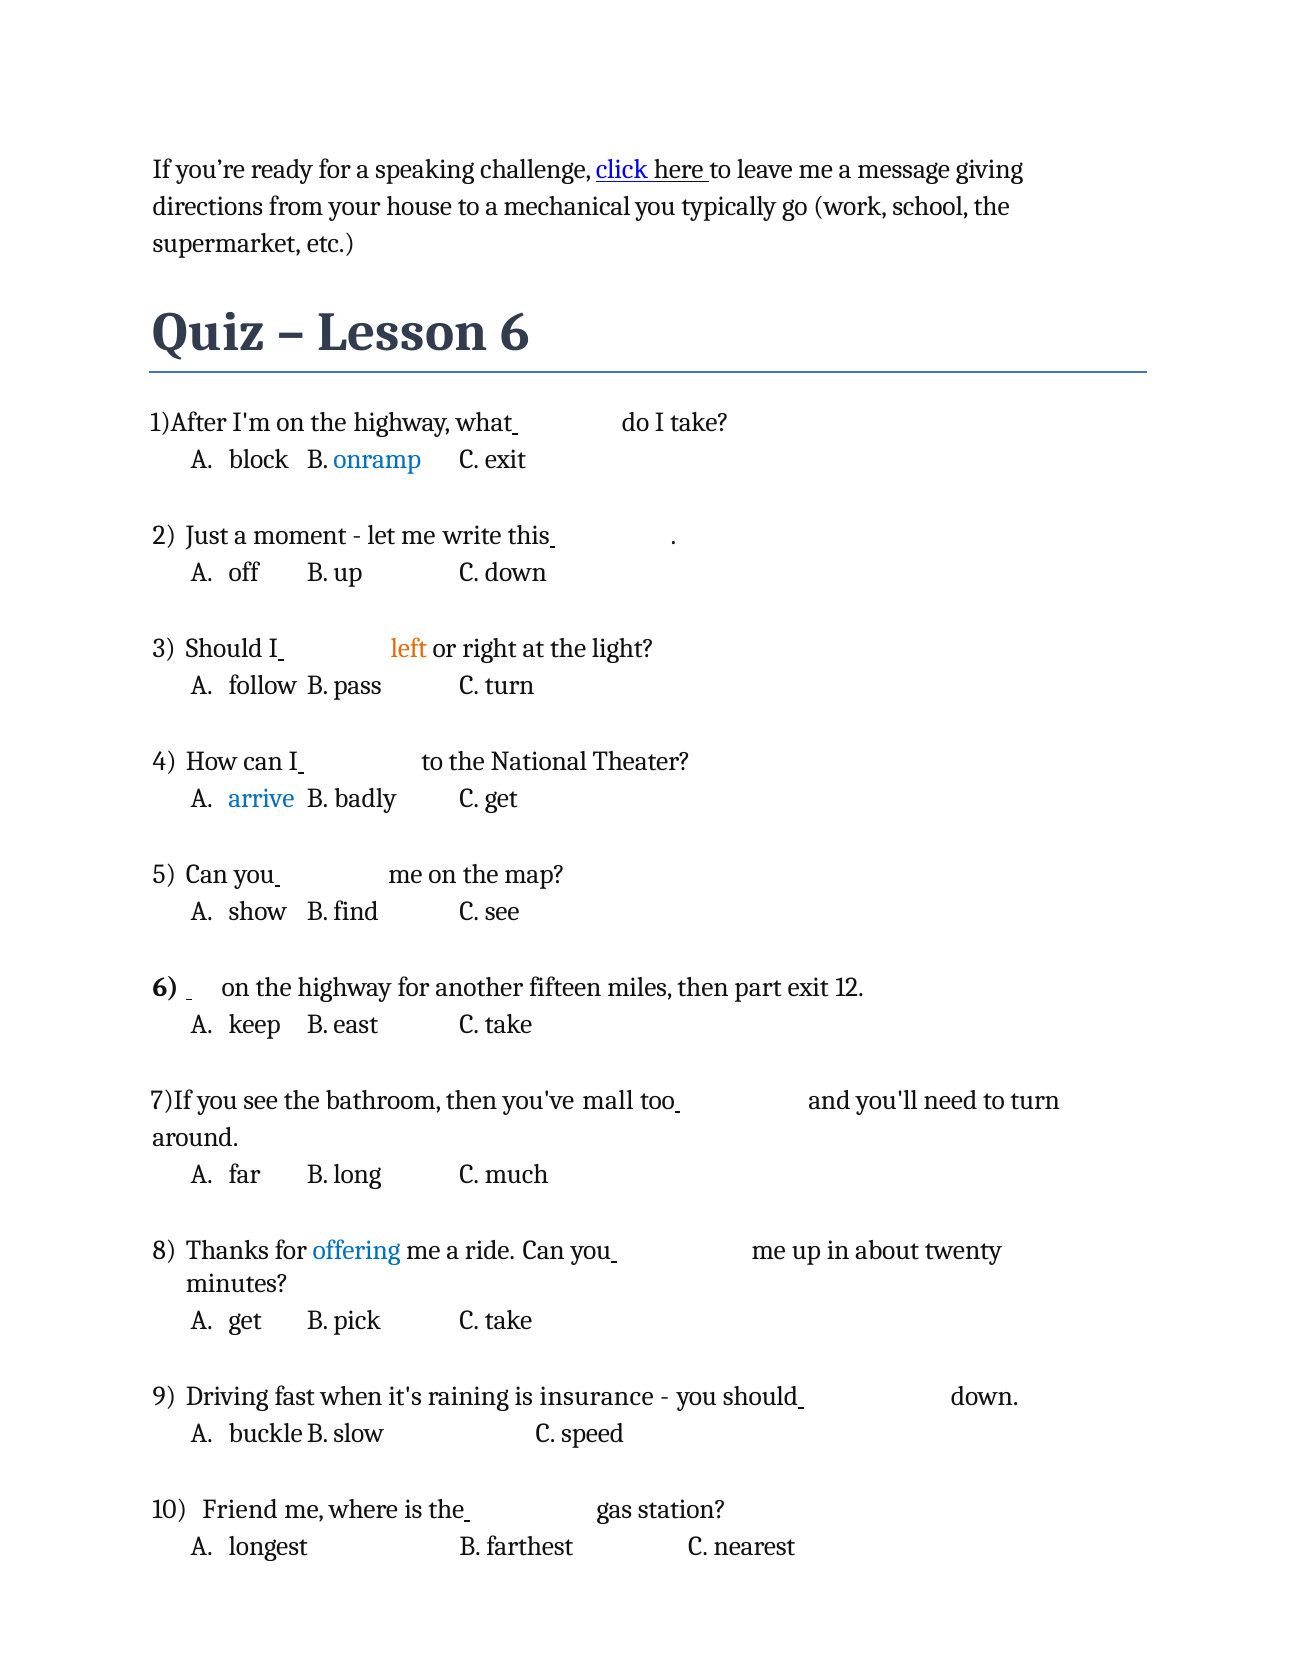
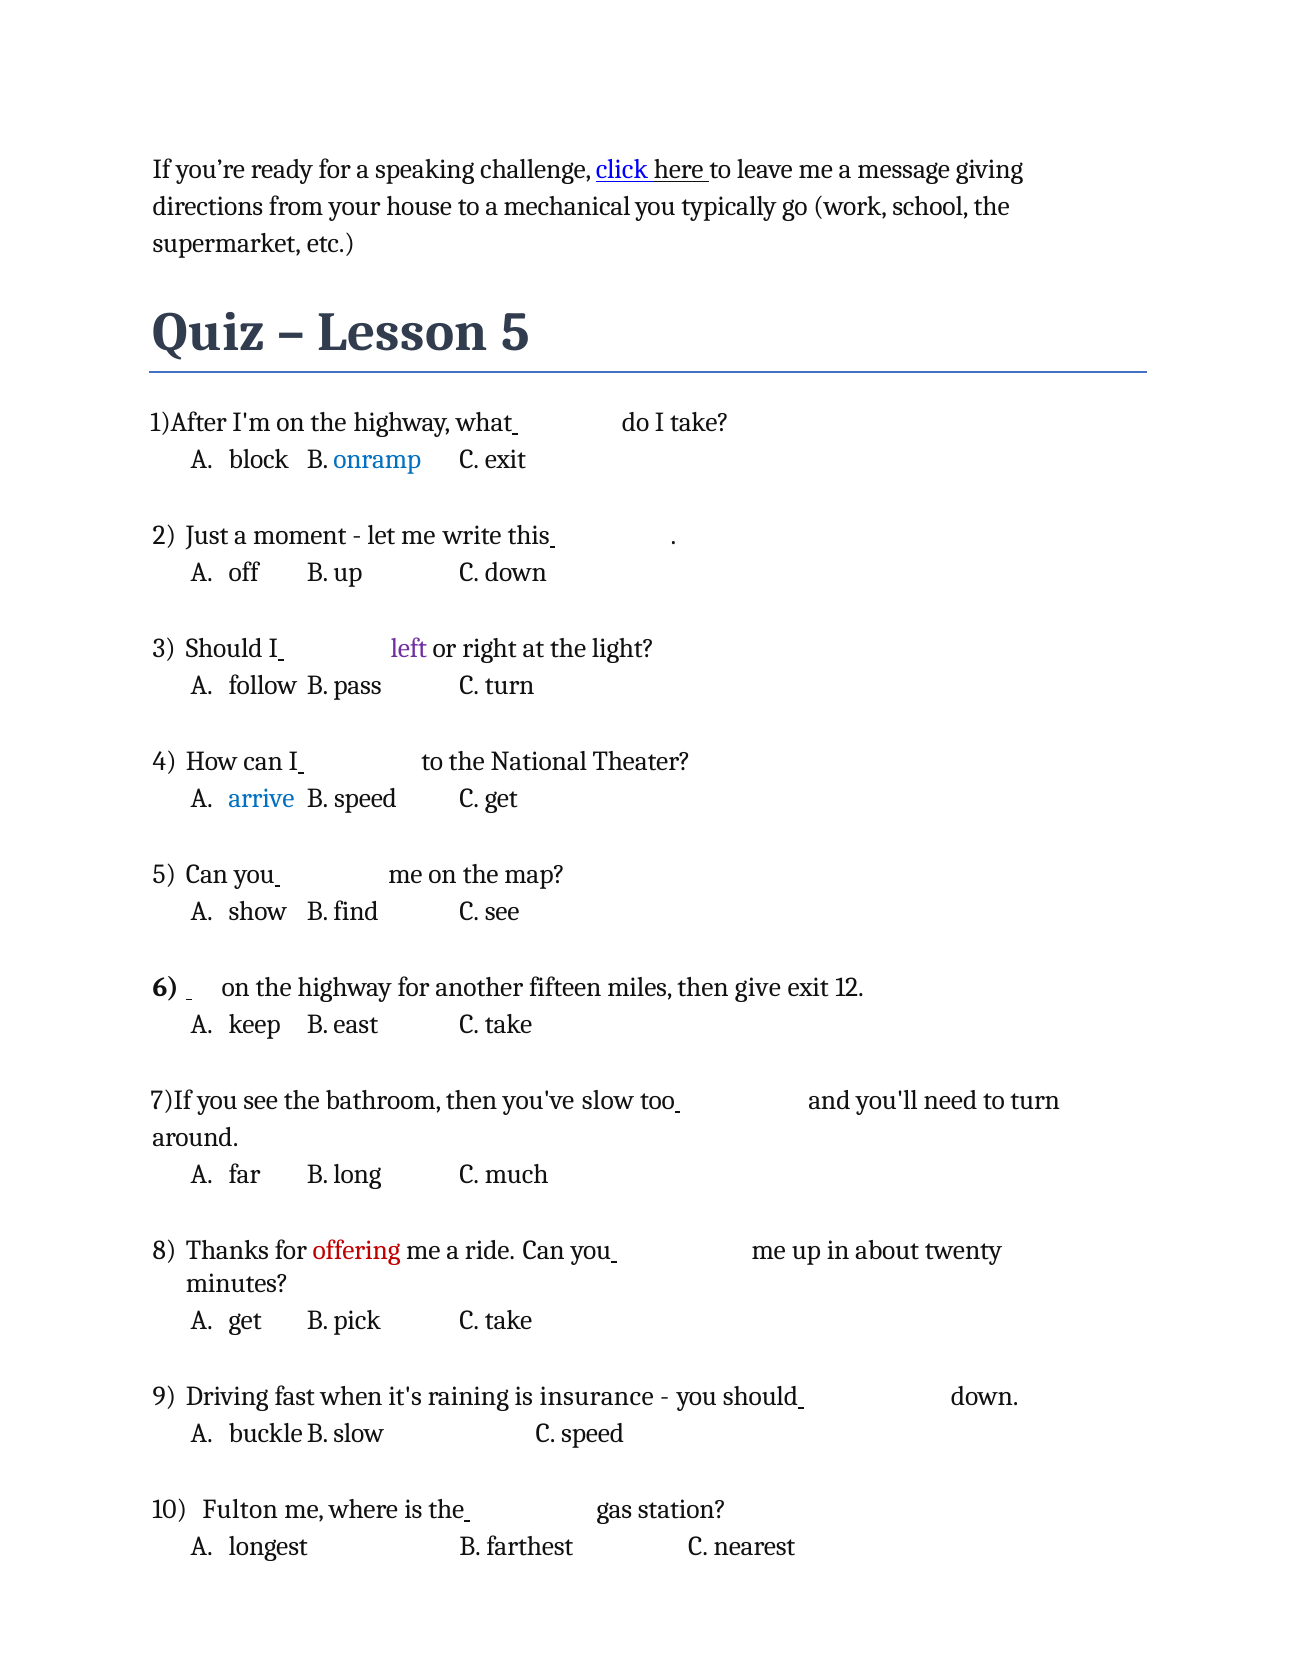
Lesson 6: 6 -> 5 (515, 332)
left colour: orange -> purple (409, 648)
B badly: badly -> speed (366, 798)
part: part -> give (758, 988)
you've mall: mall -> slow (608, 1100)
offering colour: blue -> red (357, 1250)
Friend: Friend -> Fulton (240, 1509)
